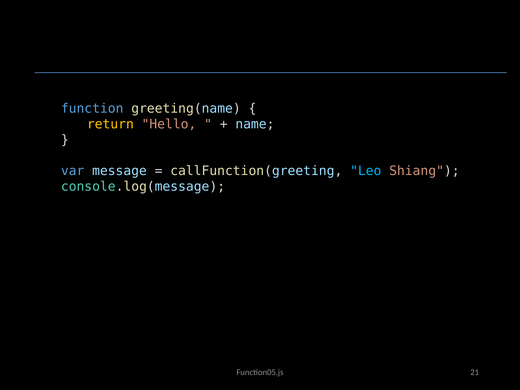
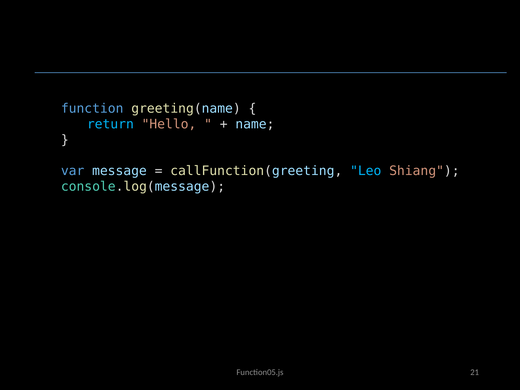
return colour: yellow -> light blue (110, 124)
